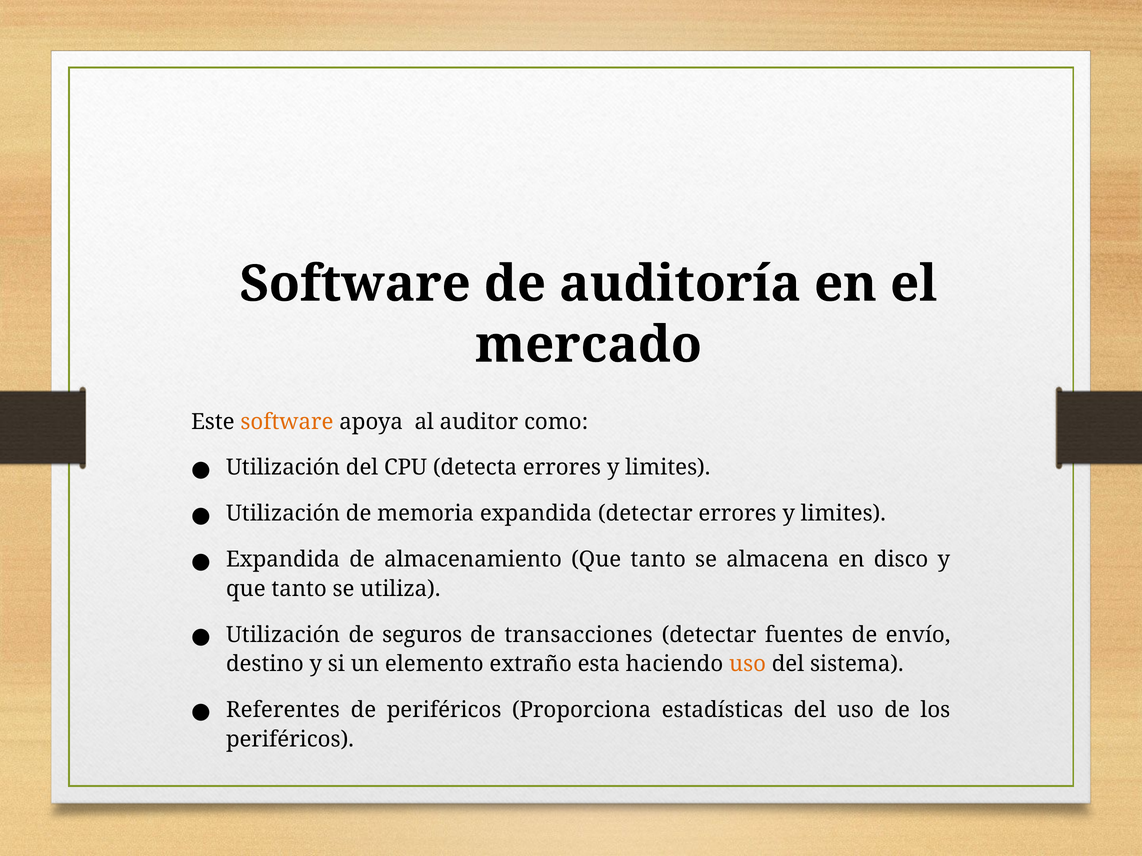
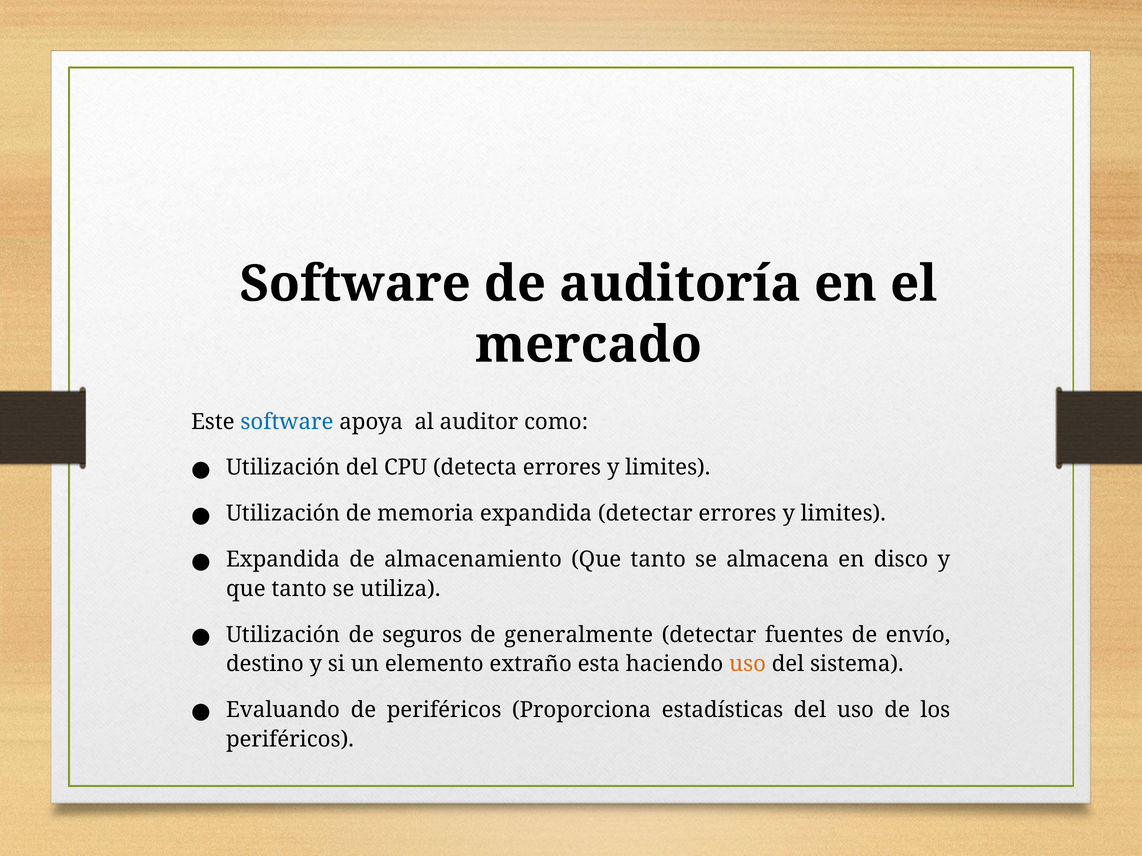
software colour: orange -> blue (287, 422)
transacciones: transacciones -> generalmente (579, 635)
Referentes: Referentes -> Evaluando (283, 710)
